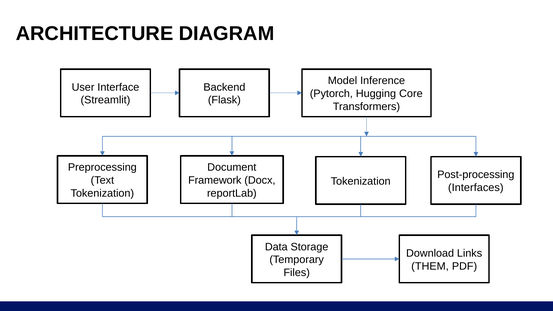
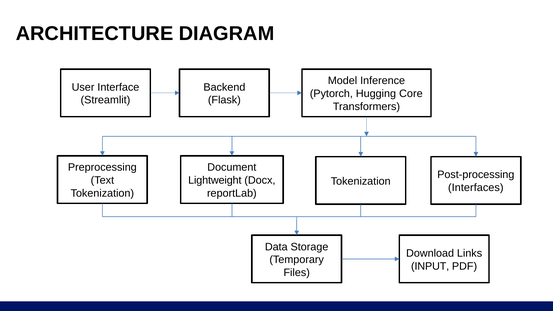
Framework: Framework -> Lightweight (215, 180)
THEM: THEM -> INPUT (430, 266)
